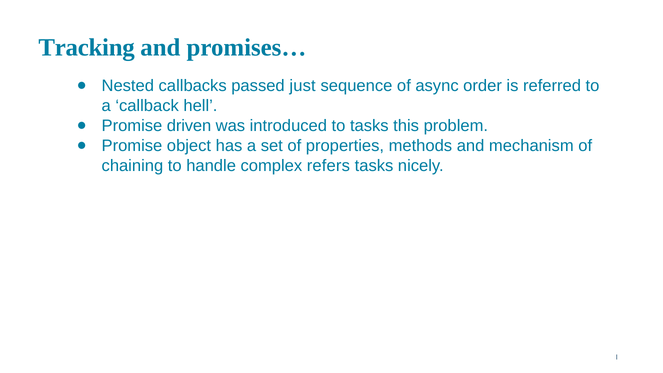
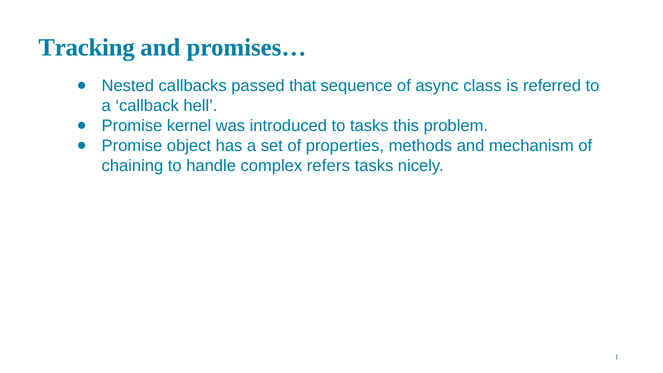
just: just -> that (303, 86)
order: order -> class (482, 86)
driven: driven -> kernel (189, 126)
